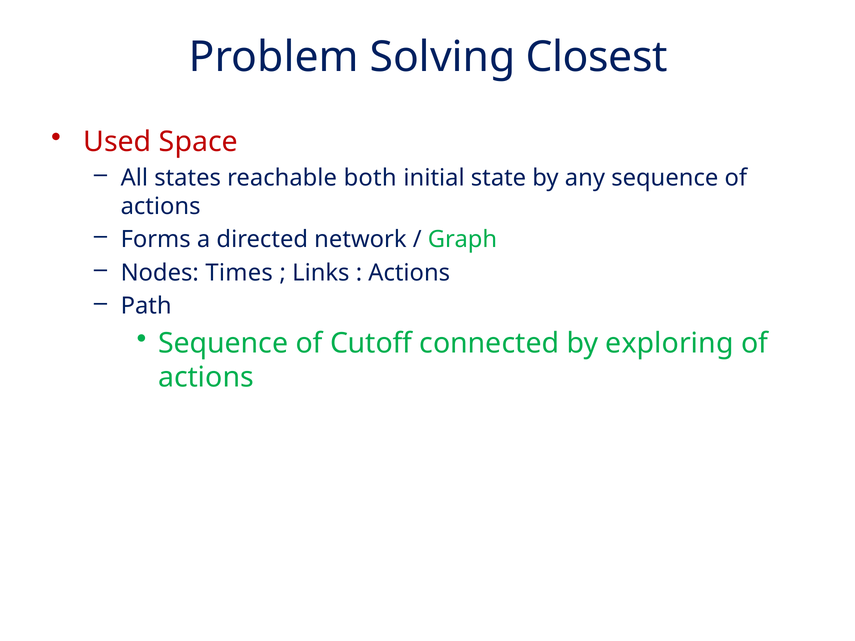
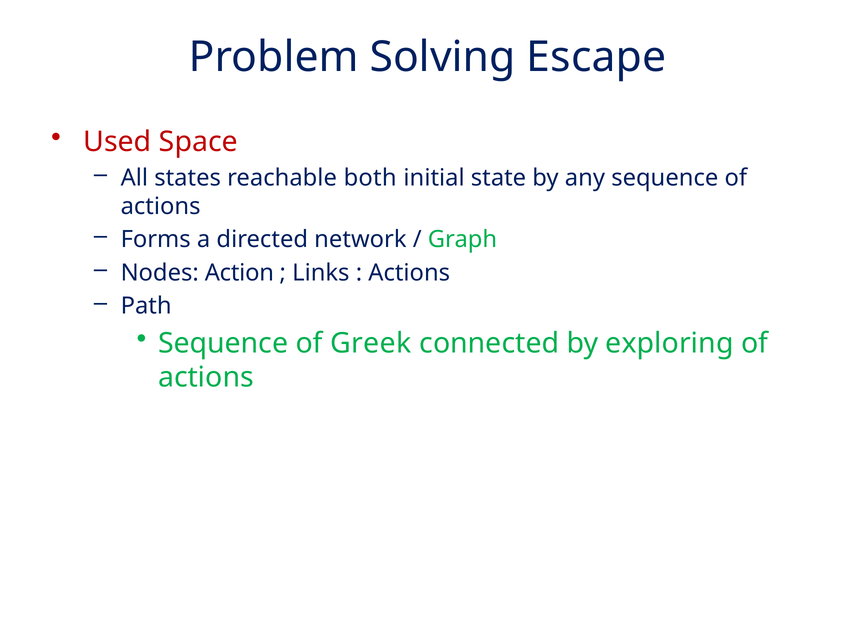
Closest: Closest -> Escape (596, 57)
Times: Times -> Action (239, 273)
Cutoff: Cutoff -> Greek (371, 344)
